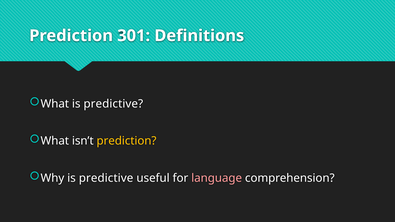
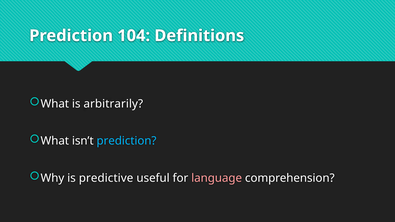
301: 301 -> 104 (134, 36)
What is predictive: predictive -> arbitrarily (113, 104)
prediction colour: yellow -> light blue (126, 141)
